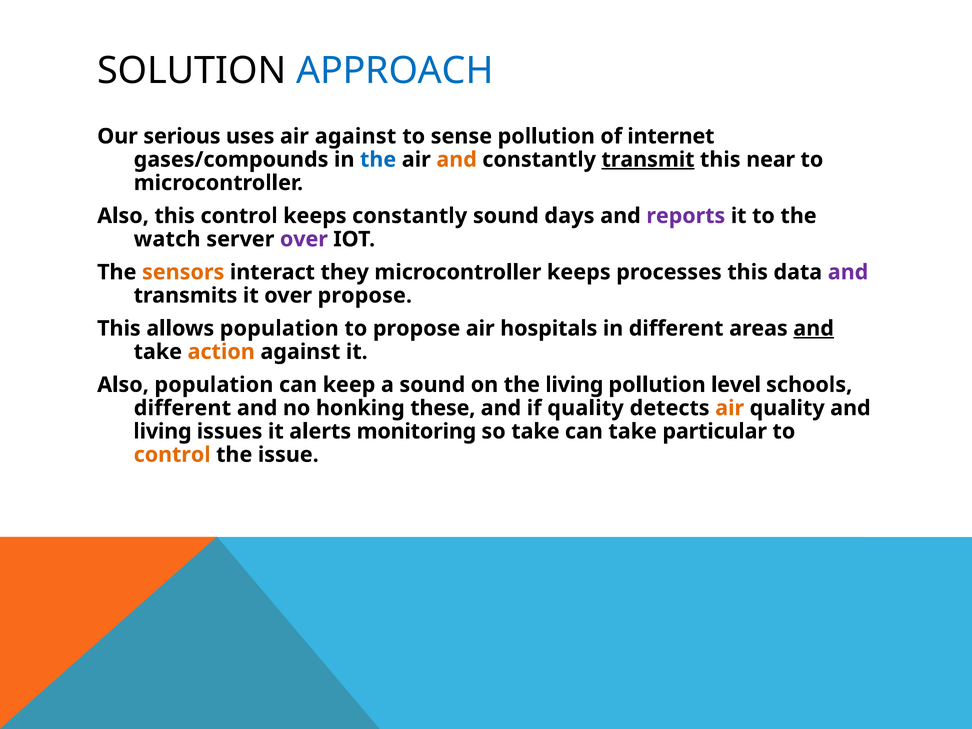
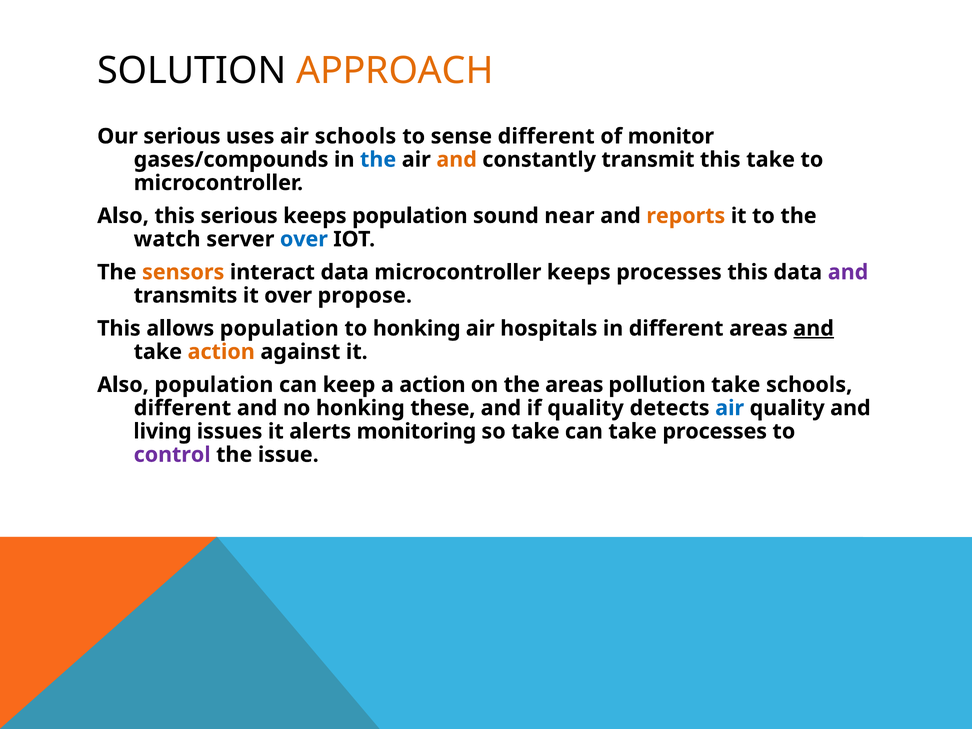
APPROACH colour: blue -> orange (395, 71)
air against: against -> schools (355, 136)
sense pollution: pollution -> different (546, 136)
internet: internet -> monitor (671, 136)
transmit underline: present -> none (648, 160)
this near: near -> take (771, 160)
this control: control -> serious (239, 216)
keeps constantly: constantly -> population (410, 216)
days: days -> near (569, 216)
reports colour: purple -> orange (686, 216)
over colour: purple -> blue (304, 239)
interact they: they -> data (345, 272)
to propose: propose -> honking (417, 328)
a sound: sound -> action (432, 385)
the living: living -> areas (574, 385)
pollution level: level -> take (736, 385)
air colour: orange -> blue (730, 408)
take particular: particular -> processes (715, 431)
control colour: orange -> purple (172, 455)
